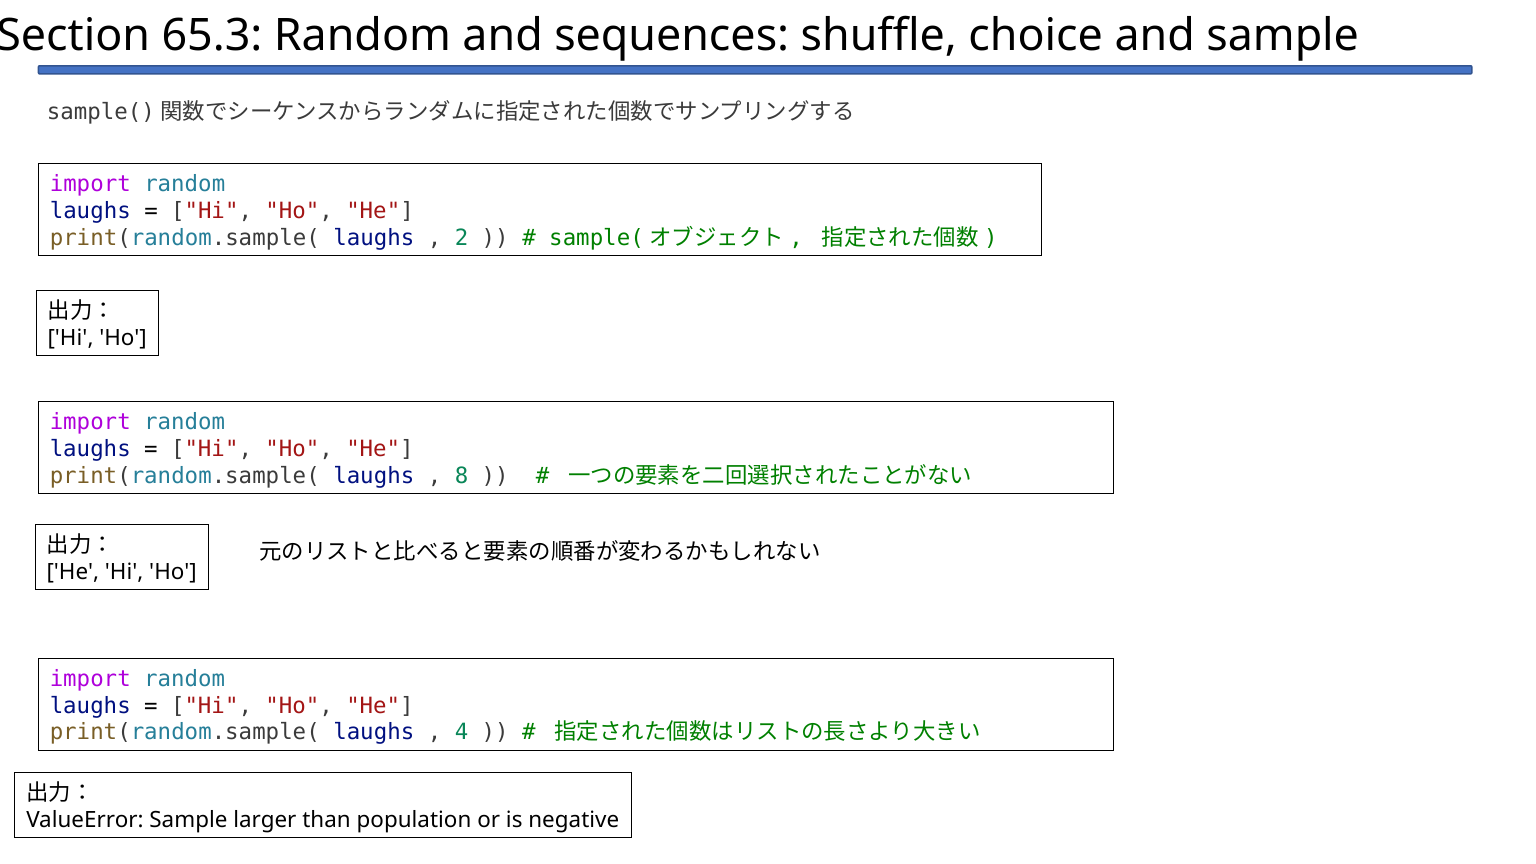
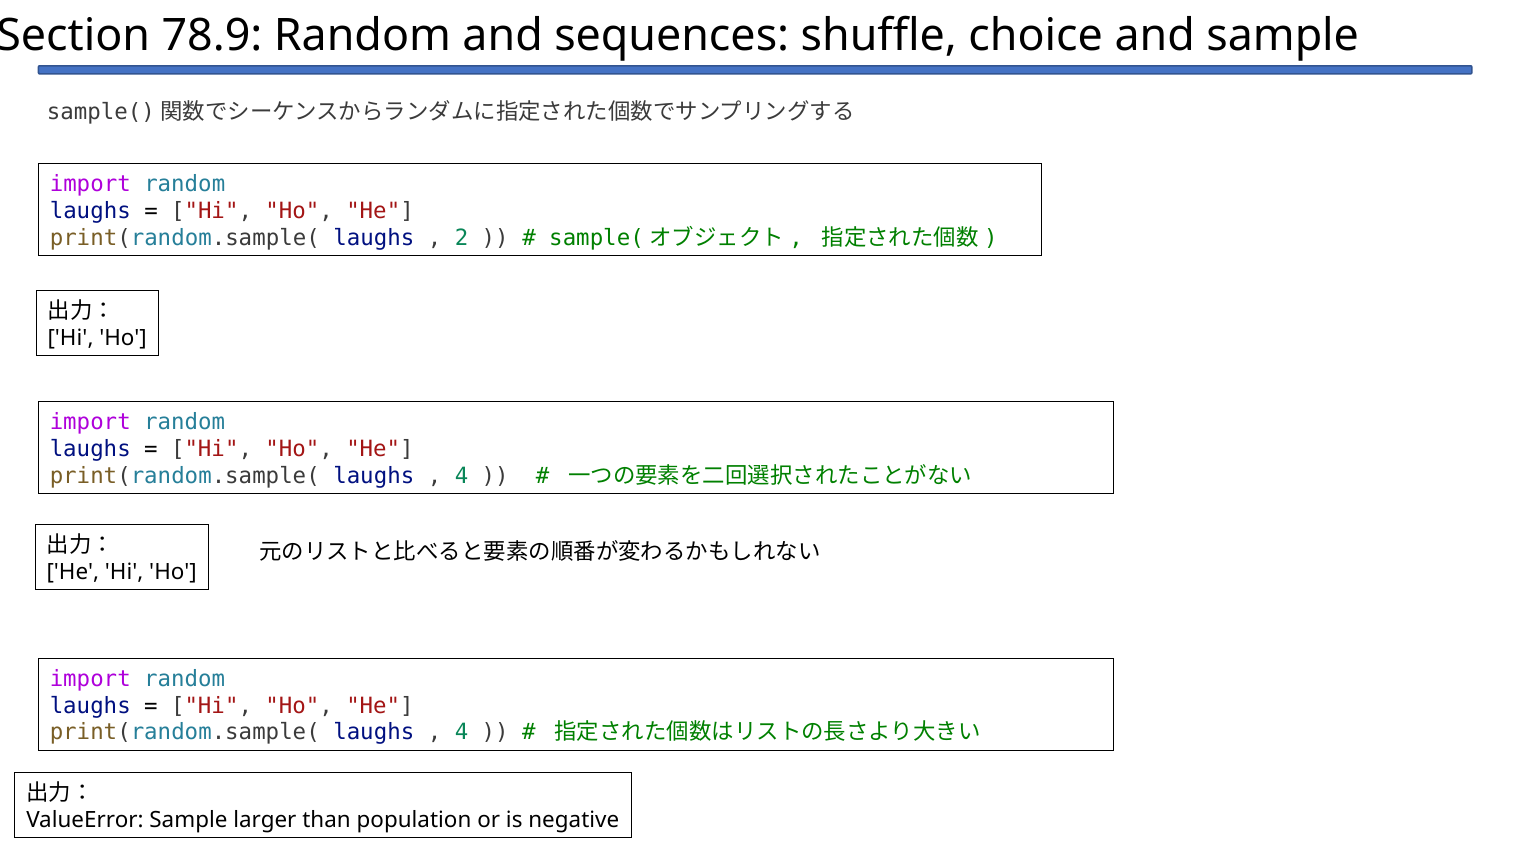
65.3: 65.3 -> 78.9 (212, 36)
8: 8 -> 4 (462, 476)
